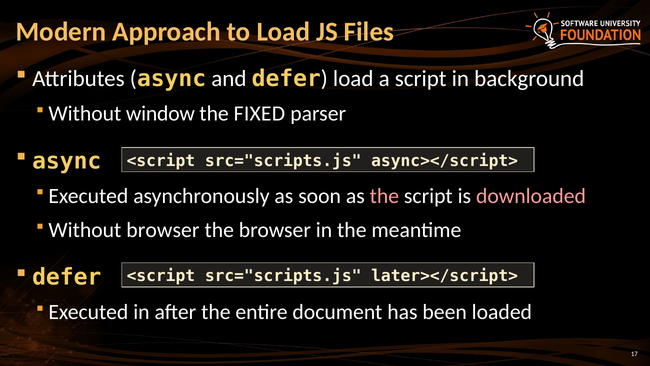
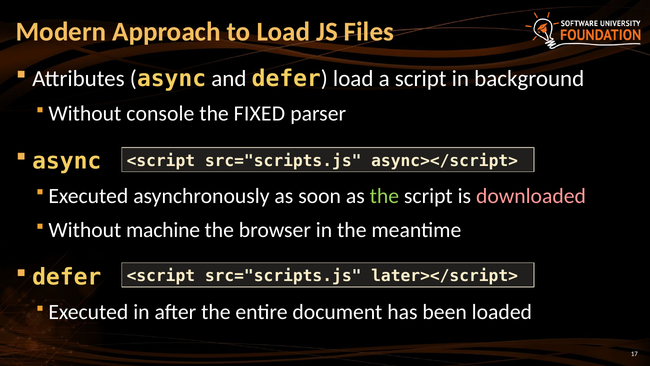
window: window -> console (160, 114)
the colour: pink -> light green (384, 196)
Without browser: browser -> machine (163, 230)
